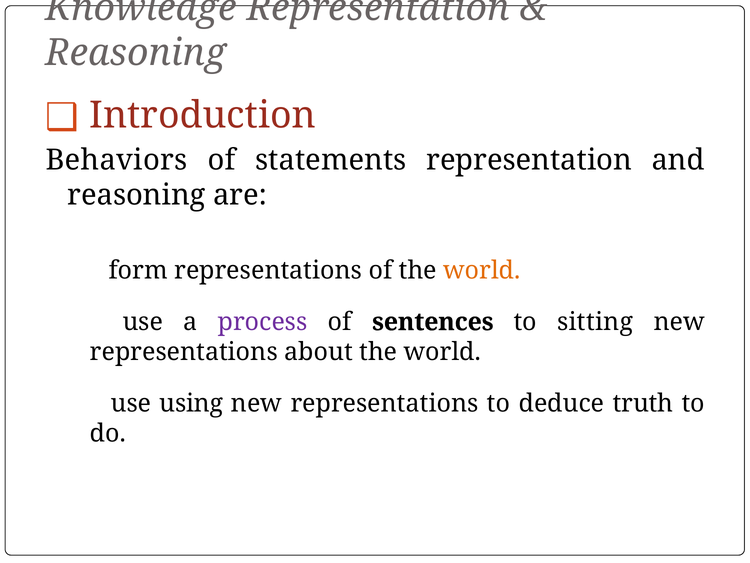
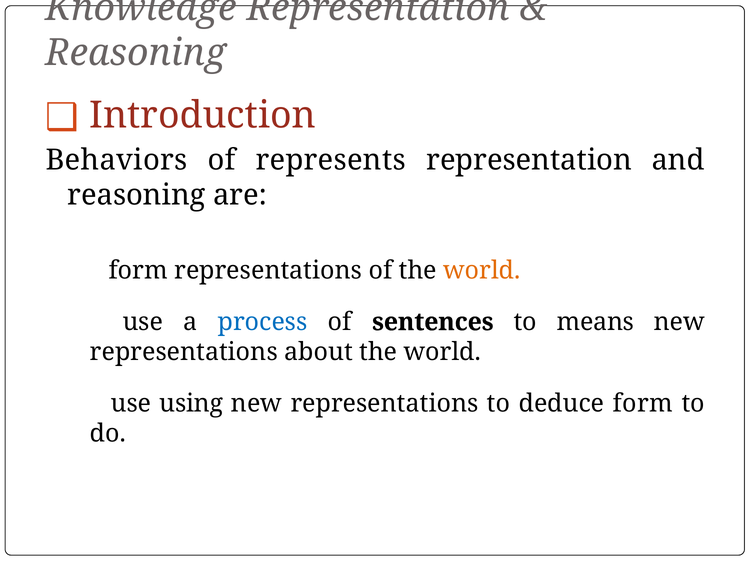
statements: statements -> represents (331, 160)
process colour: purple -> blue (263, 322)
sitting: sitting -> means (595, 322)
deduce truth: truth -> form (643, 403)
